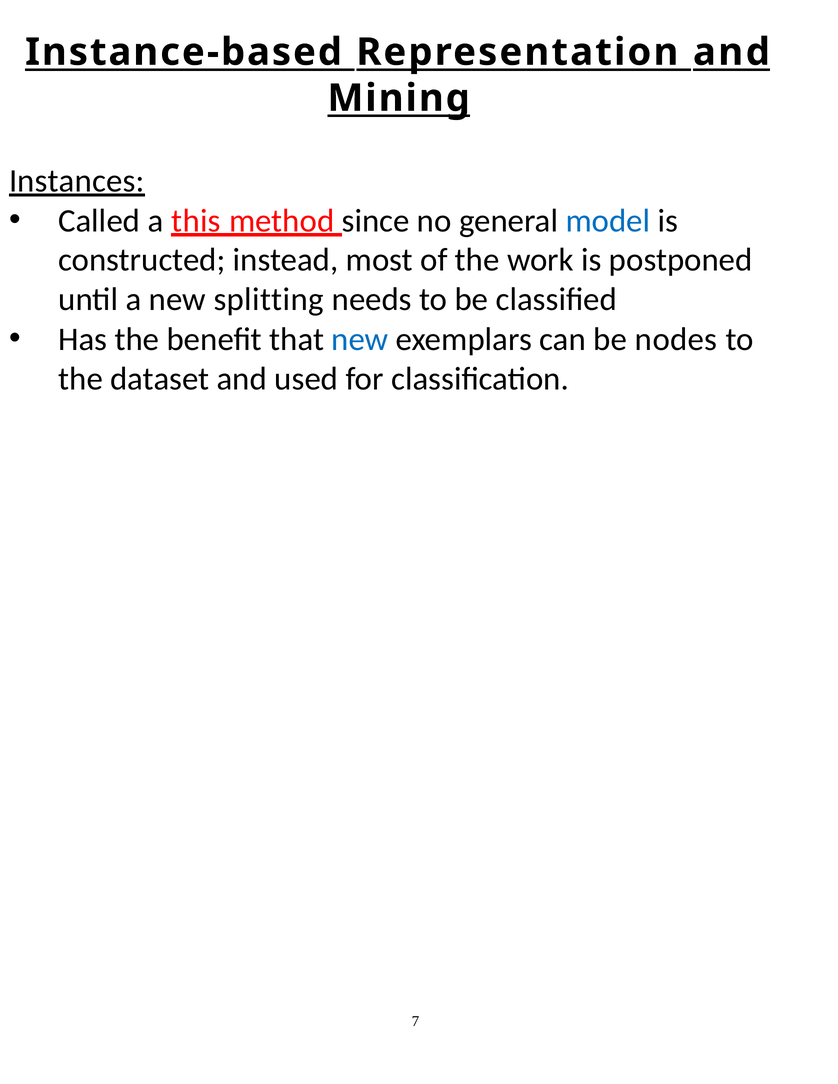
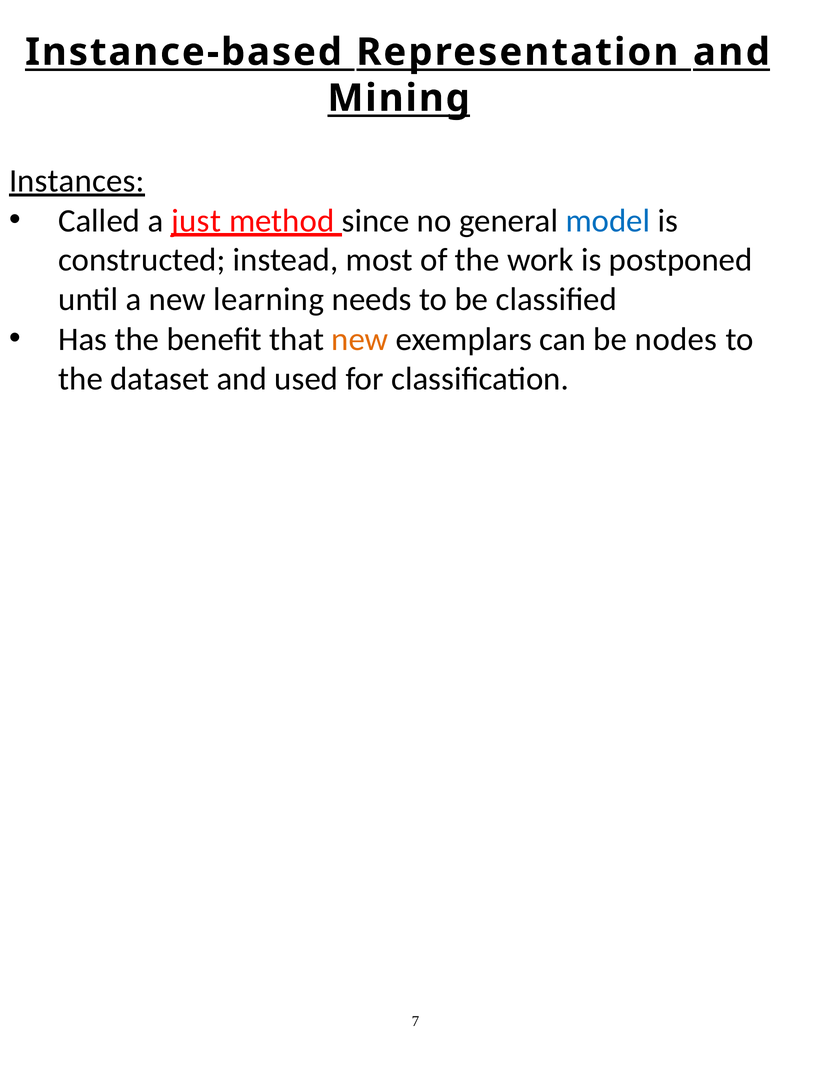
this: this -> just (196, 221)
splitting: splitting -> learning (269, 300)
new colour: blue -> orange (360, 339)
